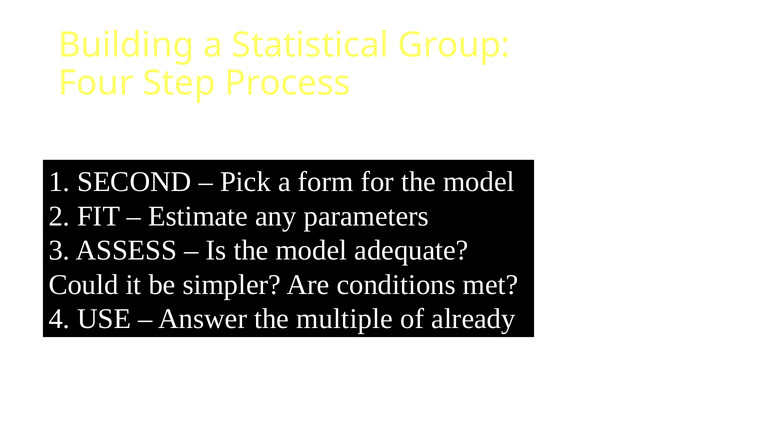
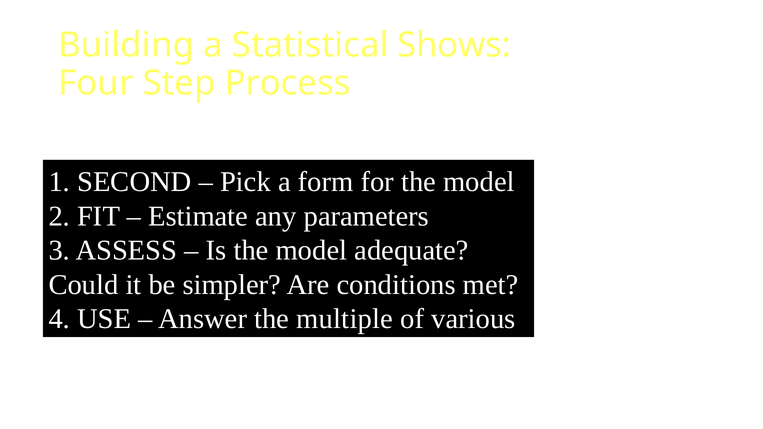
Group: Group -> Shows (454, 45)
already: already -> various (473, 319)
